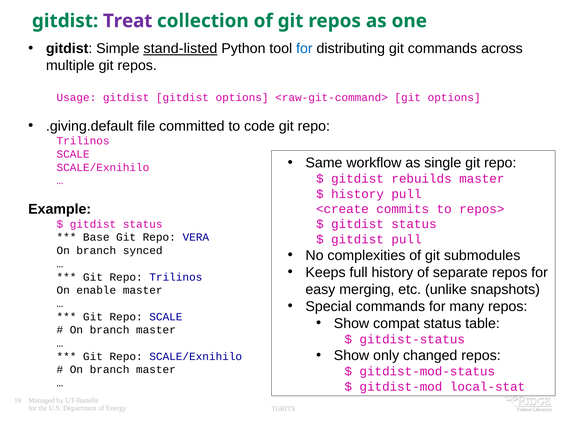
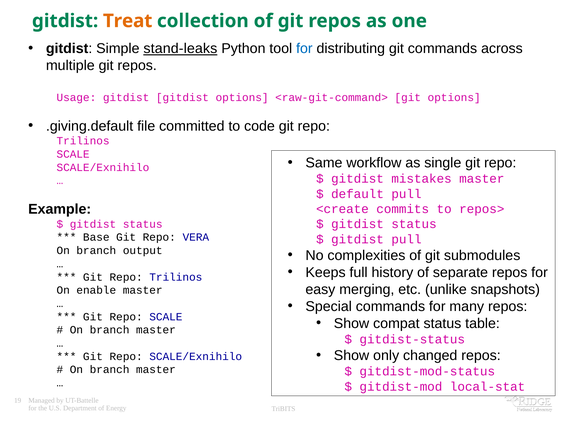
Treat colour: purple -> orange (128, 21)
stand-listed: stand-listed -> stand-leaks (180, 49)
rebuilds: rebuilds -> mistakes (422, 179)
history: history -> default (357, 194)
synced: synced -> output (143, 251)
